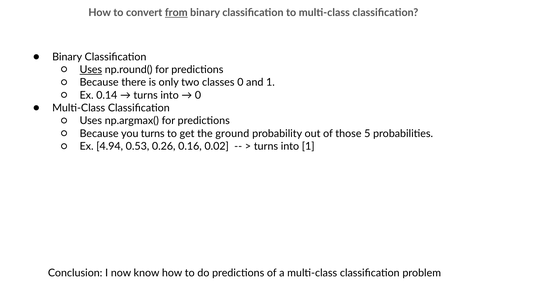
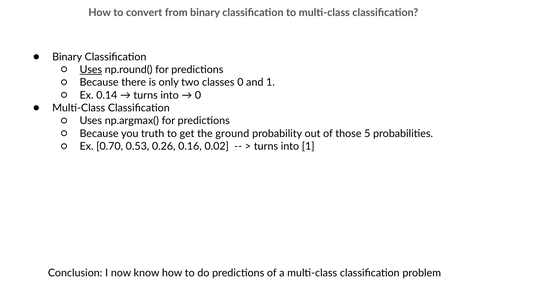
from underline: present -> none (176, 13)
you turns: turns -> truth (153, 134)
4.94: 4.94 -> 0.70 (110, 146)
